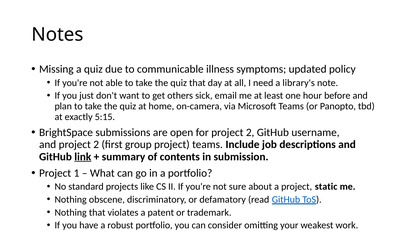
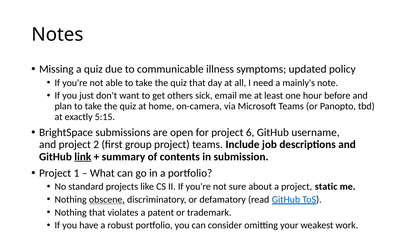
library's: library's -> mainly's (299, 83)
for project 2: 2 -> 6 (250, 132)
obscene underline: none -> present (107, 199)
